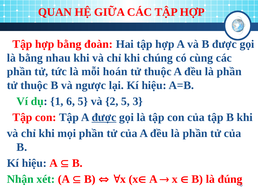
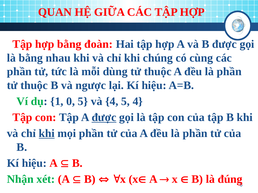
hoán: hoán -> dùng (115, 72)
1 6: 6 -> 0 (71, 102)
và 2: 2 -> 4 (112, 102)
5 3: 3 -> 4 (138, 102)
khi underline: none -> present (47, 134)
